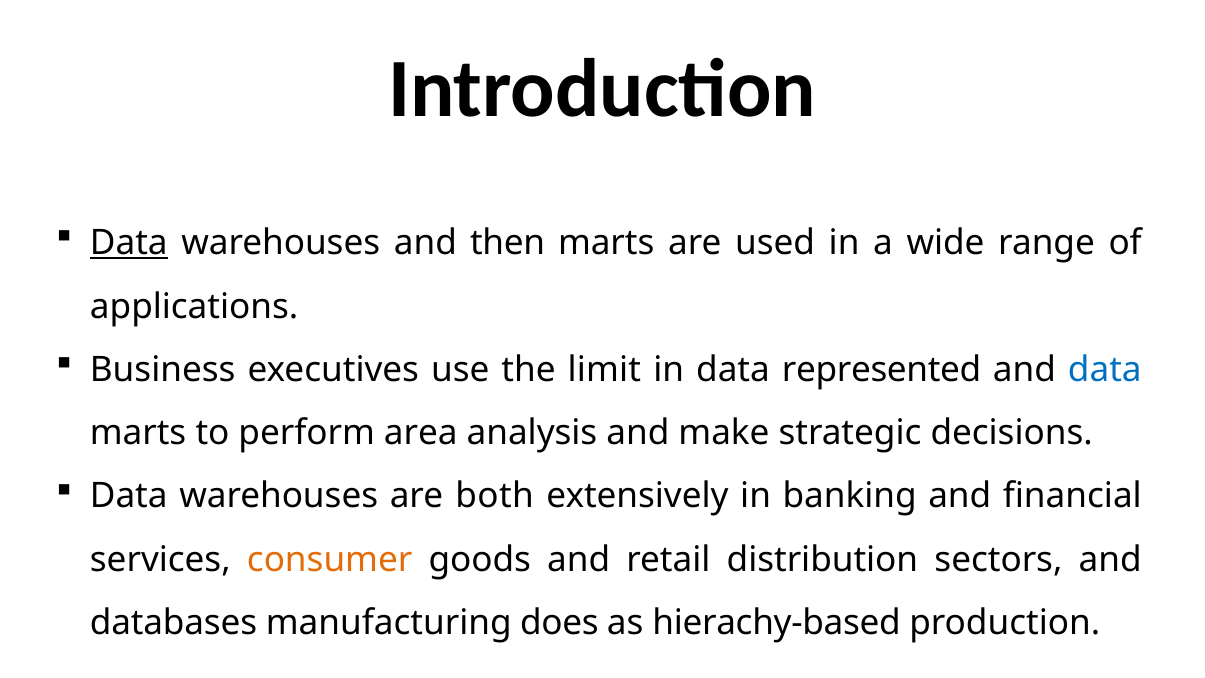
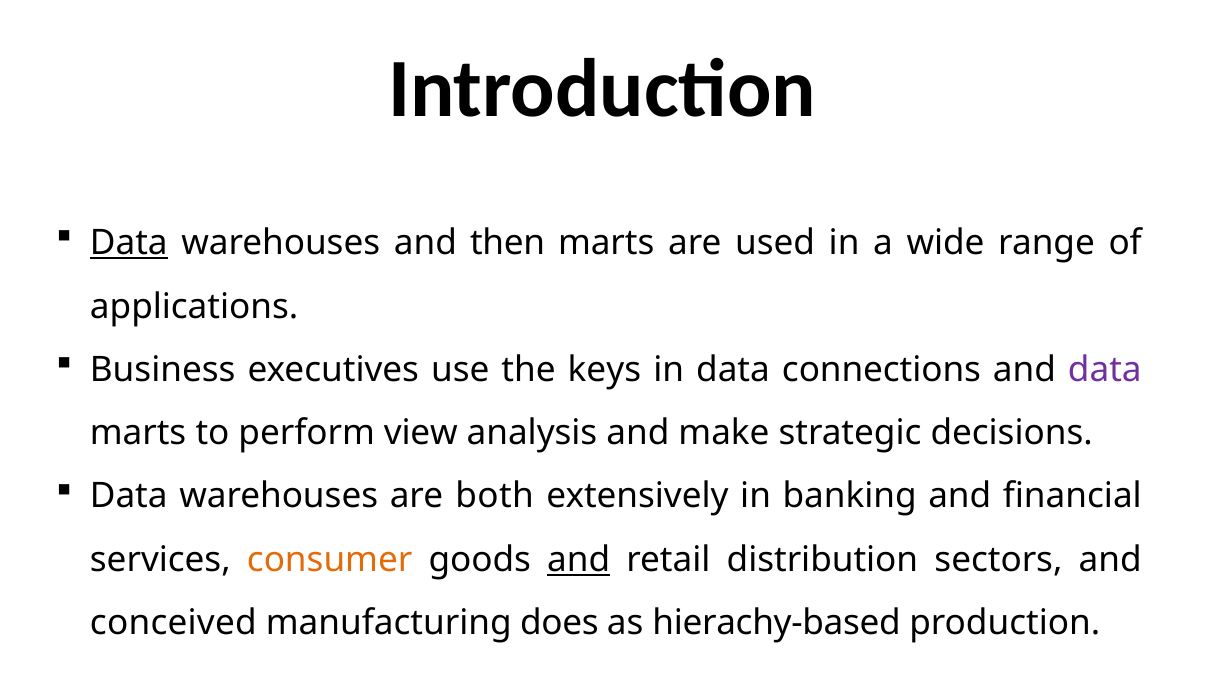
limit: limit -> keys (604, 370)
represented: represented -> connections (881, 370)
data colour: blue -> purple (1105, 370)
area: area -> view (421, 433)
and underline: none -> present (579, 559)
databases: databases -> conceived (173, 623)
